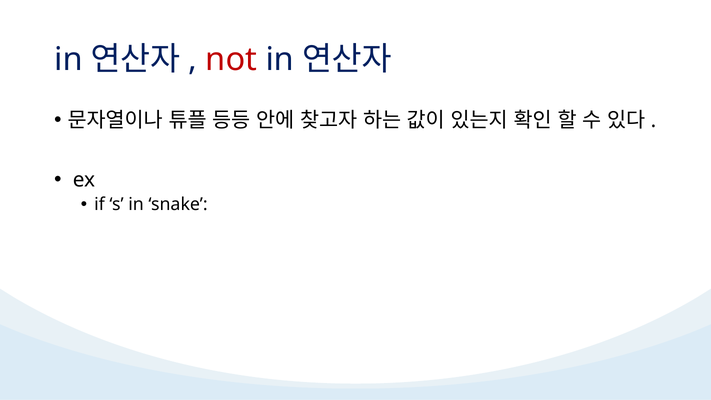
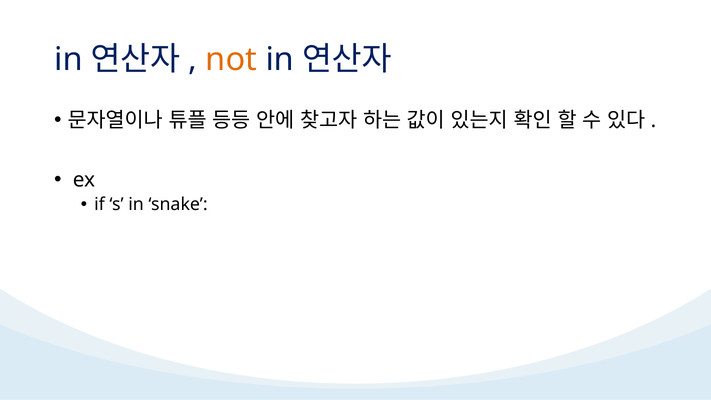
not colour: red -> orange (231, 60)
